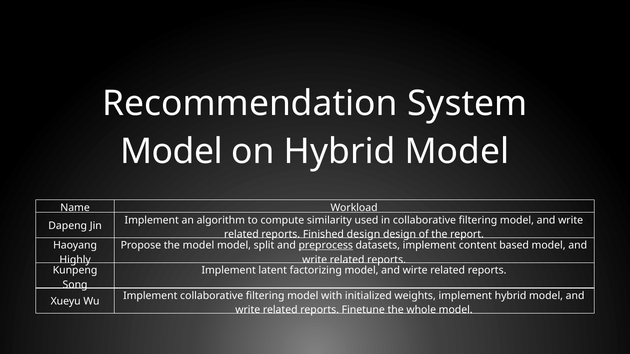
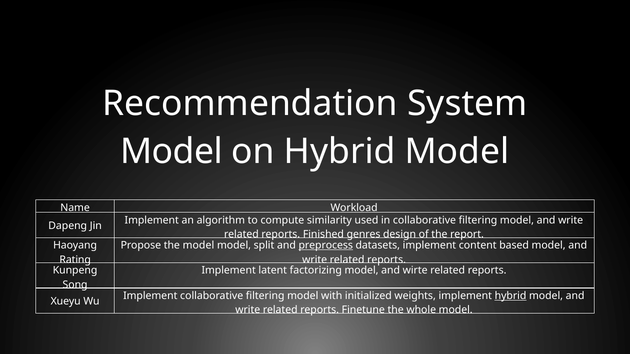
Finished design: design -> genres (364, 235)
Highly: Highly -> Rating (75, 260)
hybrid underline: none -> present (511, 296)
